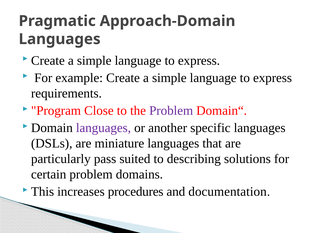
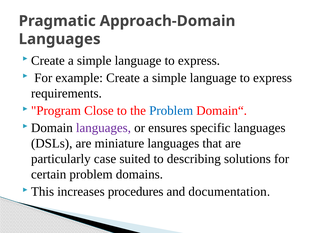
Problem colour: purple -> blue (171, 111)
another: another -> ensures (168, 128)
pass: pass -> case (105, 159)
